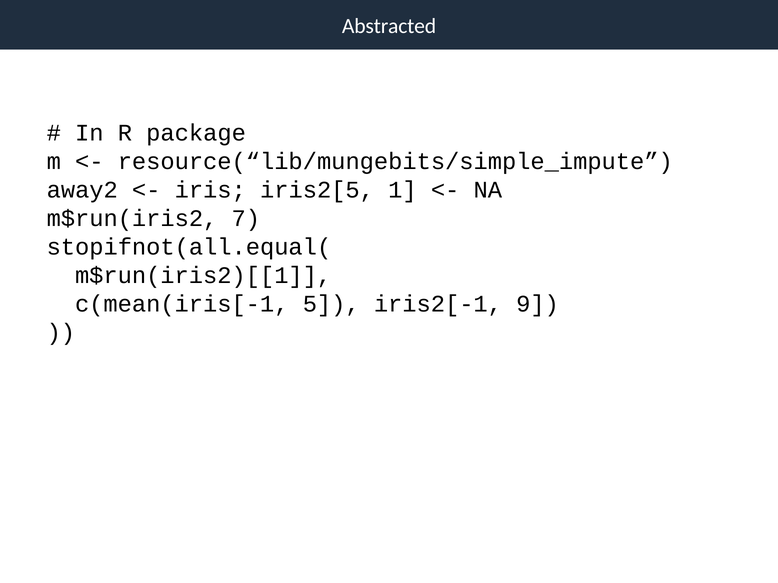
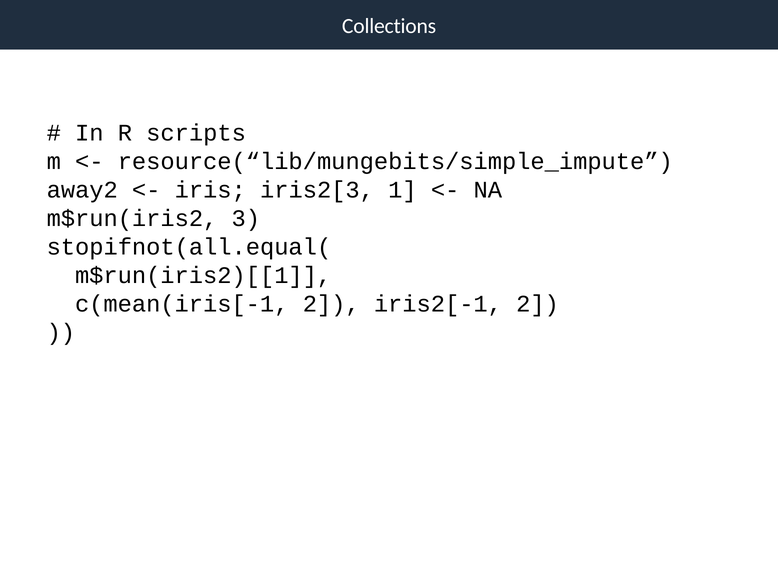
Abstracted: Abstracted -> Collections (389, 26)
package: package -> scripts (196, 133)
iris2[5: iris2[5 -> iris2[3 (317, 190)
7: 7 -> 3 (246, 218)
c(mean(iris[-1 5: 5 -> 2 (331, 304)
iris2[-1 9: 9 -> 2 (538, 304)
